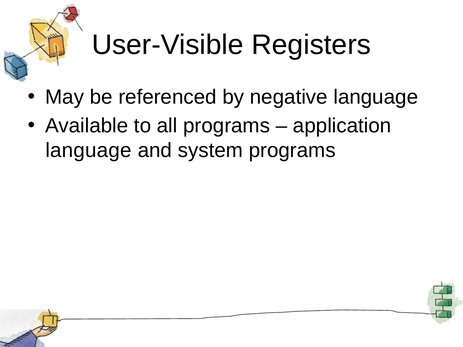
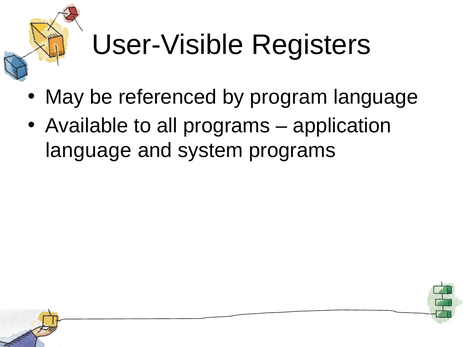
negative: negative -> program (289, 97)
